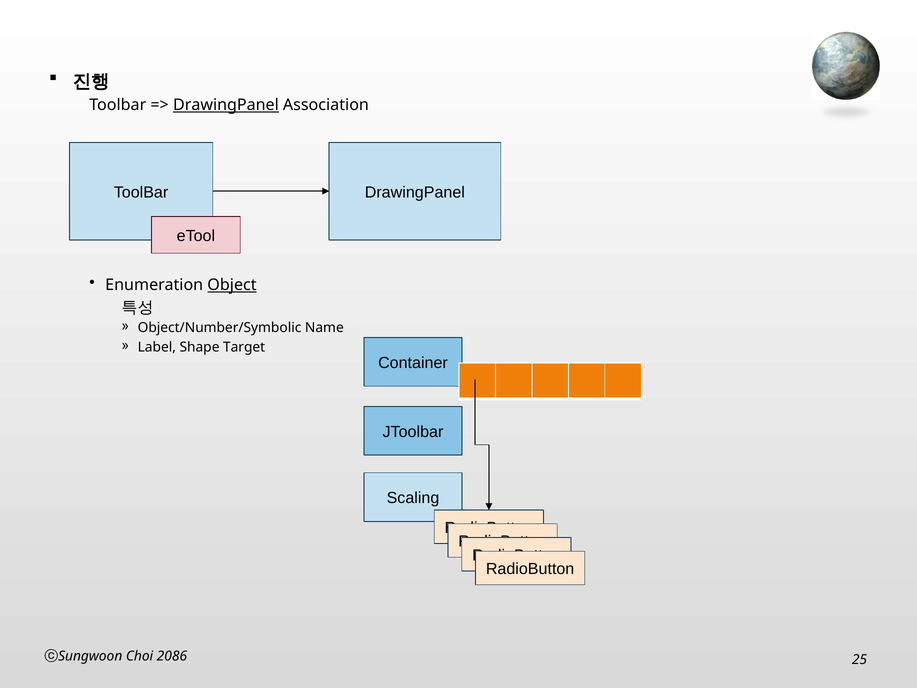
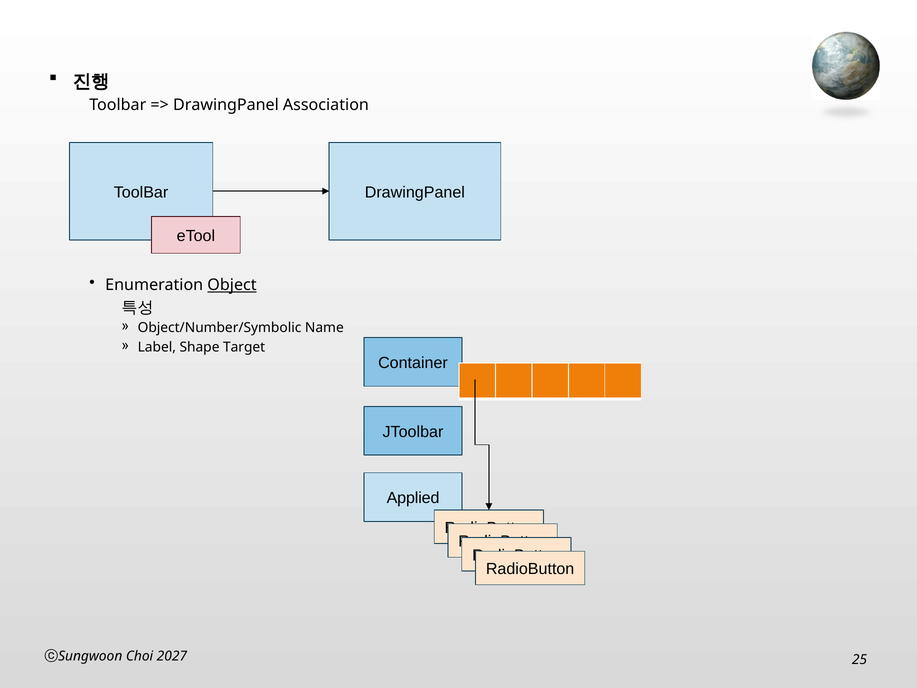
DrawingPanel underline: present -> none (226, 105)
Scaling: Scaling -> Applied (413, 498)
2086: 2086 -> 2027 (172, 656)
